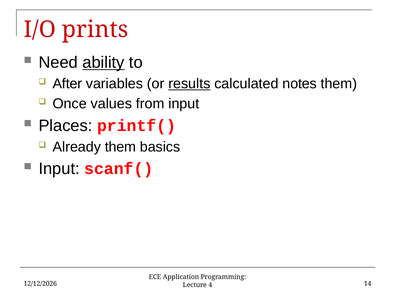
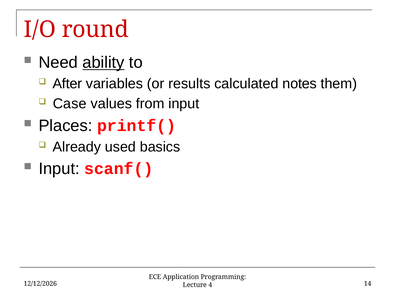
prints: prints -> round (95, 29)
results underline: present -> none (189, 84)
Once: Once -> Case (70, 103)
Already them: them -> used (120, 146)
